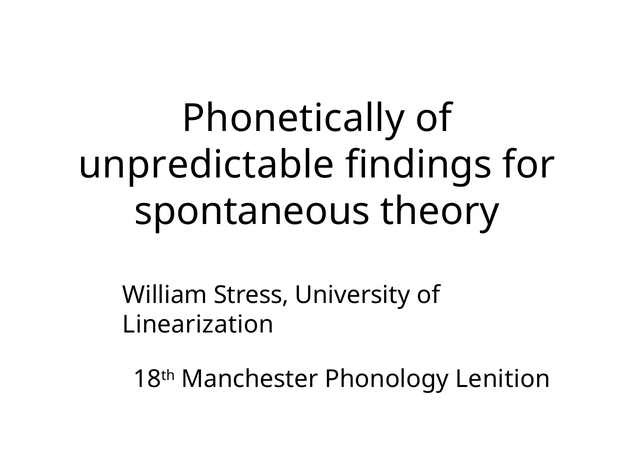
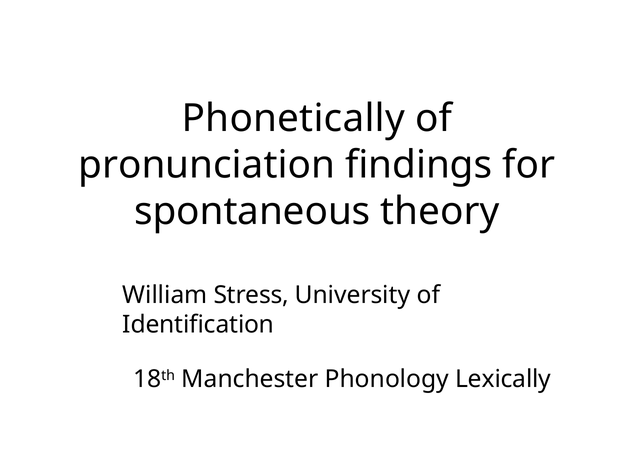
unpredictable: unpredictable -> pronunciation (207, 165)
Linearization: Linearization -> Identification (198, 324)
Lenition: Lenition -> Lexically (503, 379)
